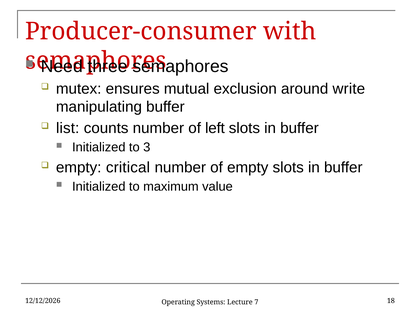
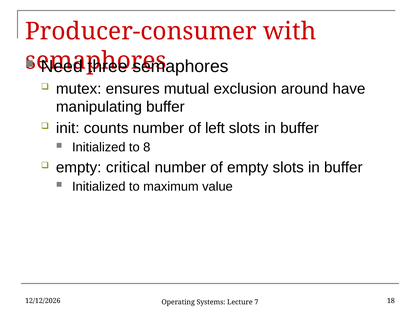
write: write -> have (349, 89)
list: list -> init (68, 128)
3: 3 -> 8 (147, 147)
